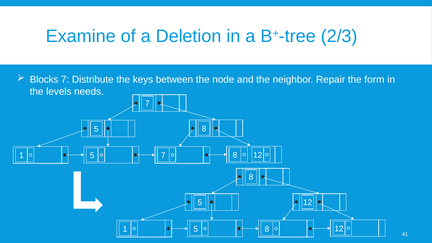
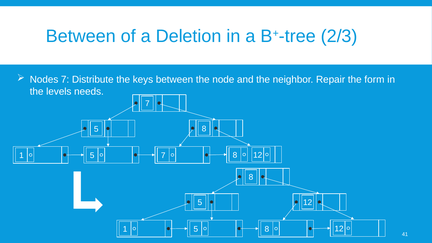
Examine: Examine -> Between (81, 36)
Blocks: Blocks -> Nodes (44, 80)
